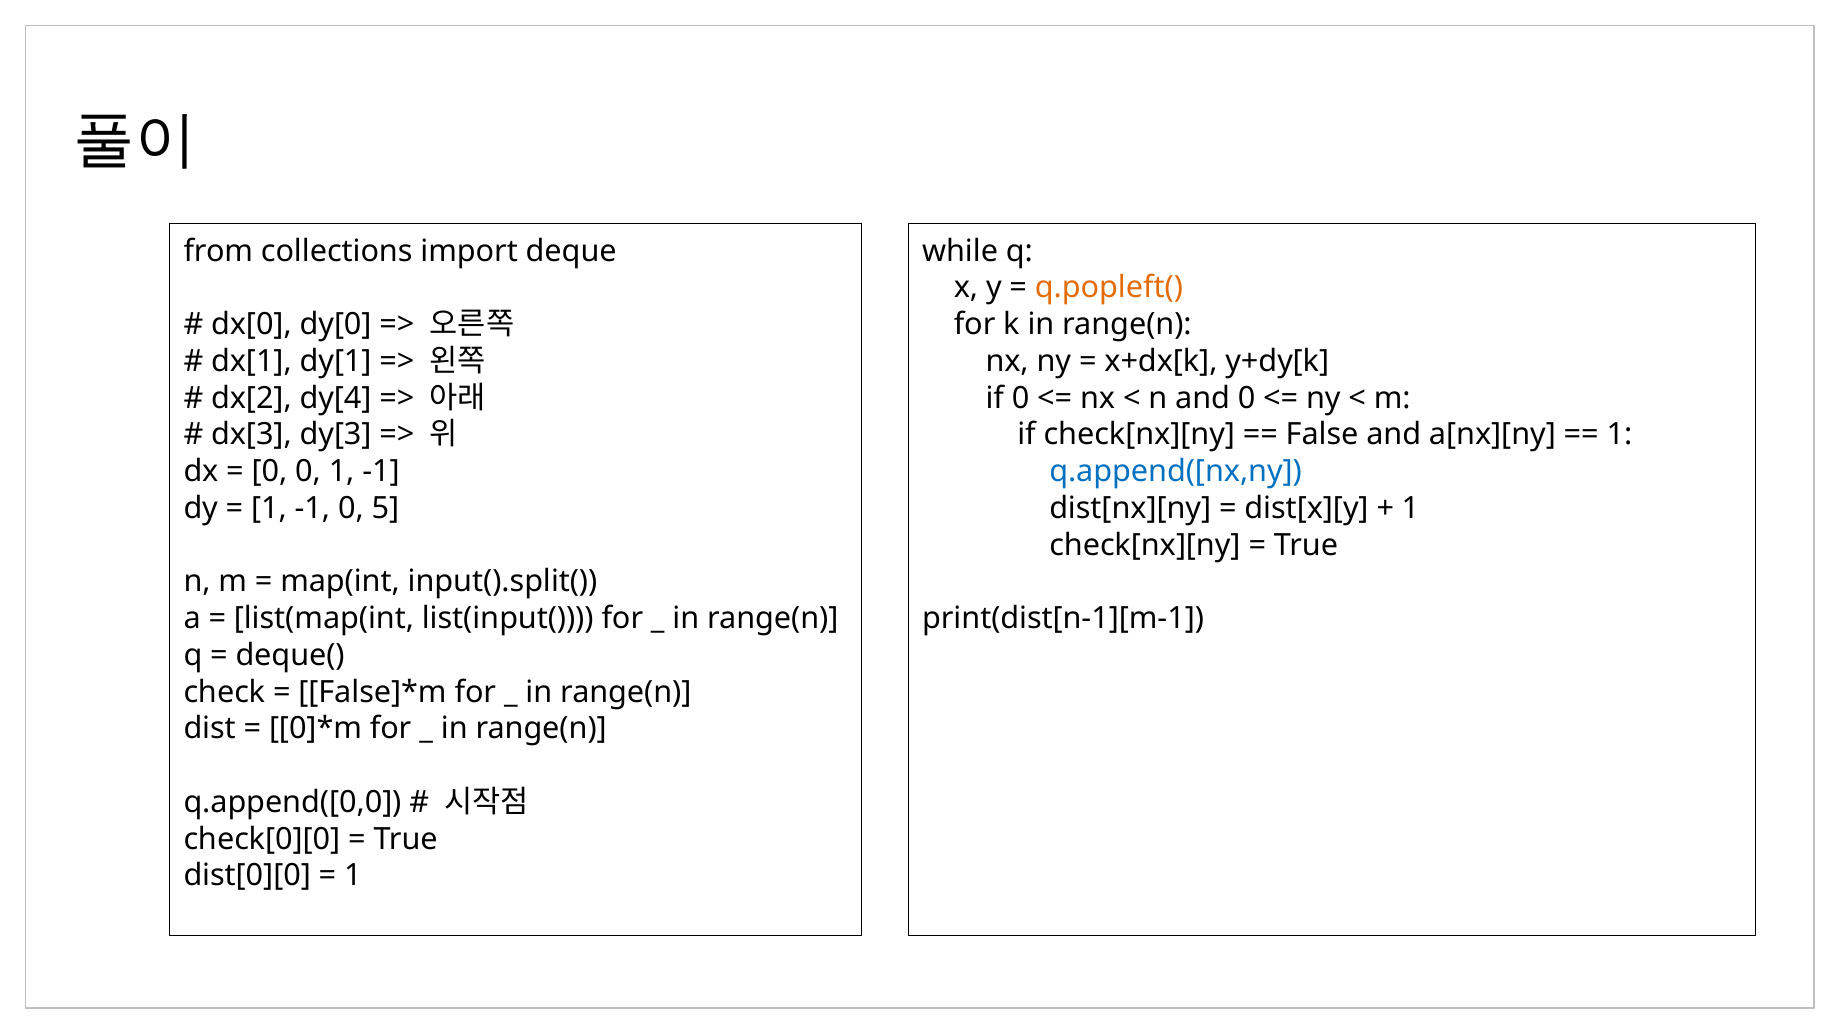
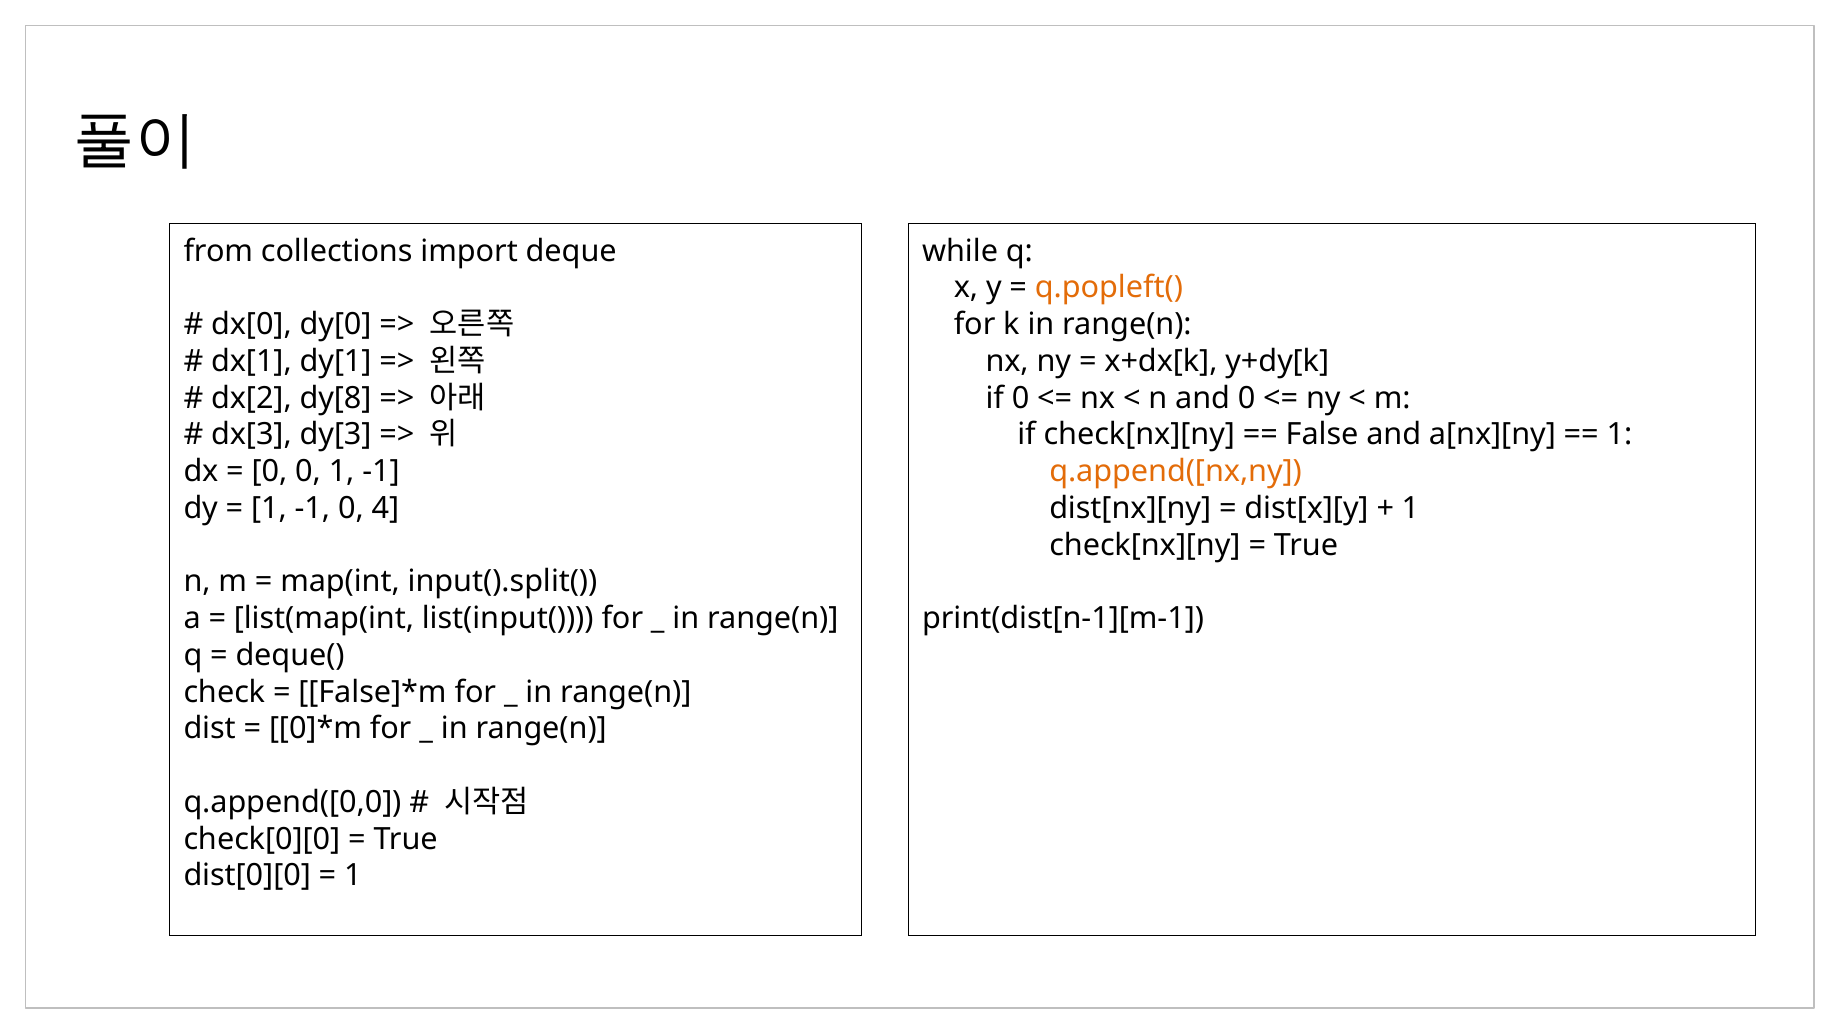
dy[4: dy[4 -> dy[8 (336, 398)
q.append([nx,ny colour: blue -> orange (1176, 472)
5: 5 -> 4 (385, 509)
